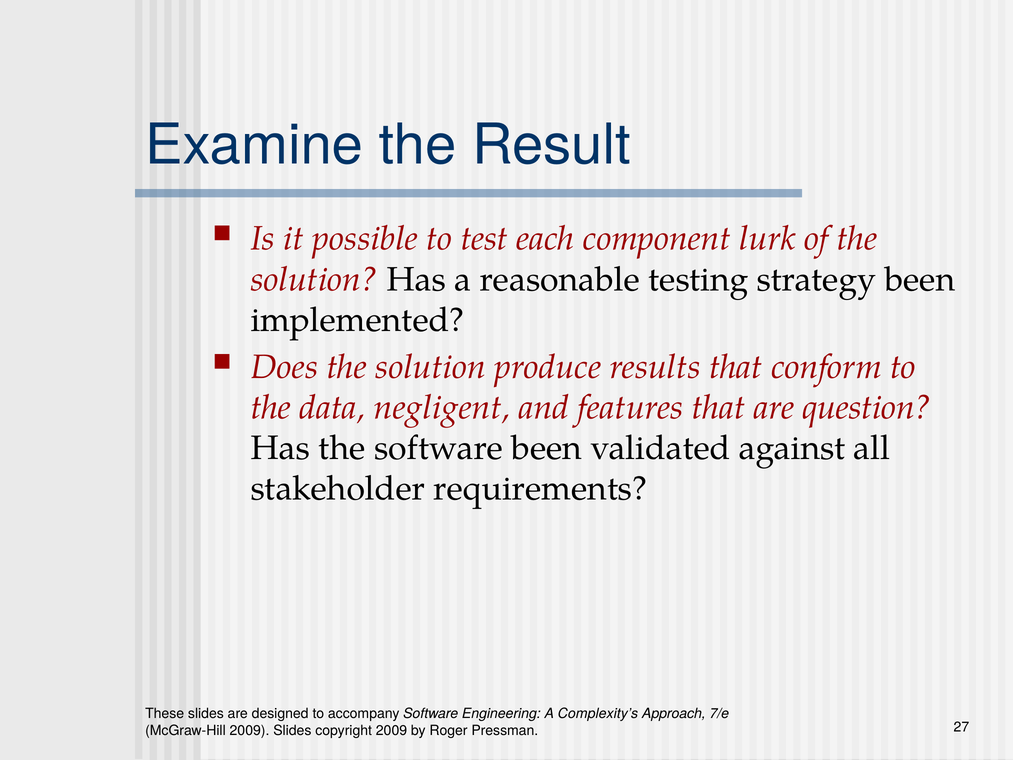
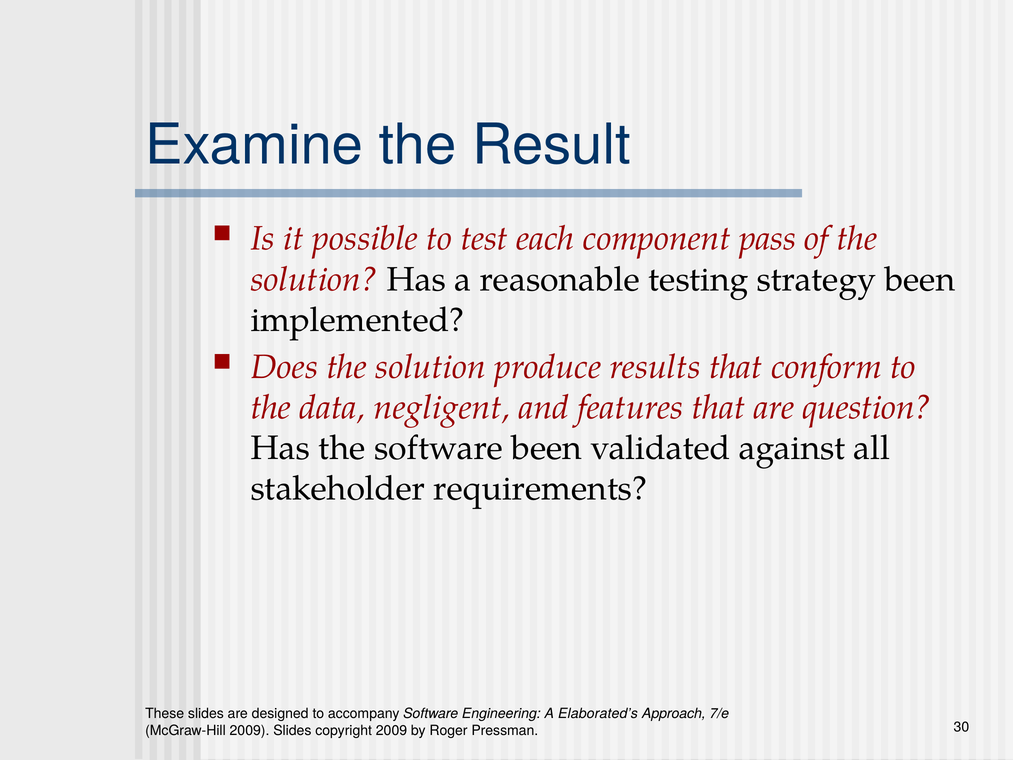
lurk: lurk -> pass (768, 239)
Complexity’s: Complexity’s -> Elaborated’s (598, 713)
27: 27 -> 30 (961, 727)
